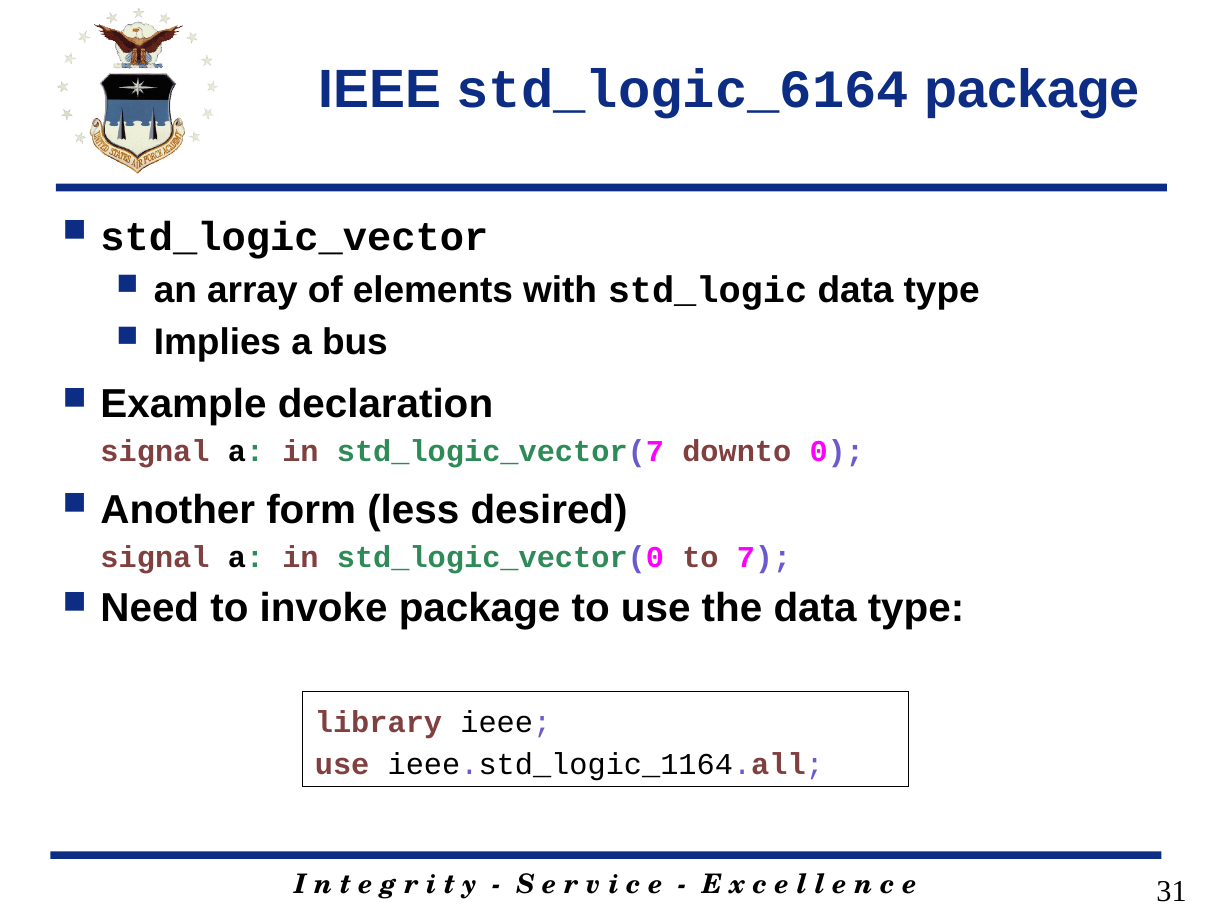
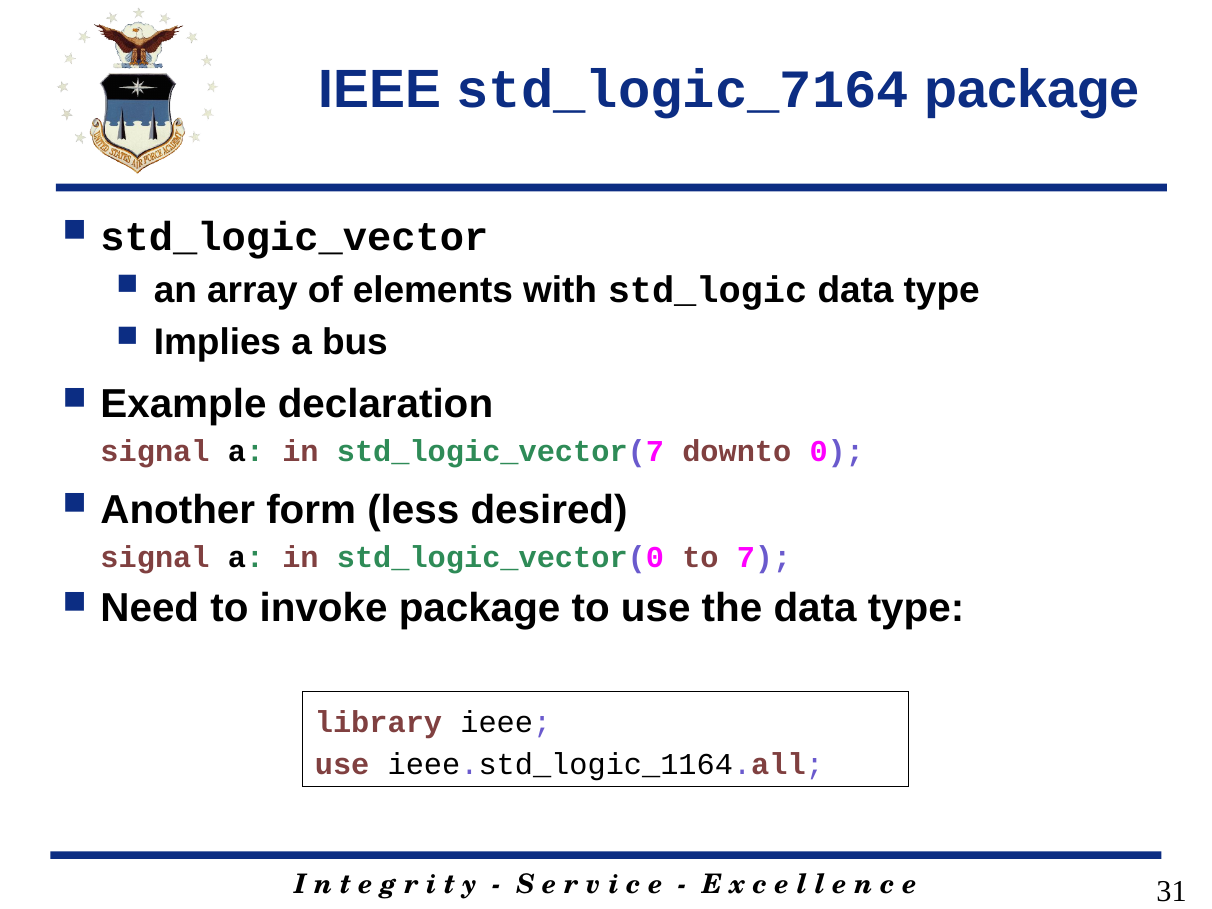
std_logic_6164: std_logic_6164 -> std_logic_7164 (683, 90)
